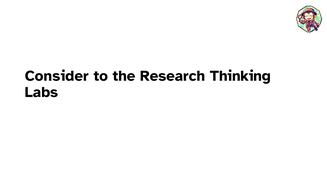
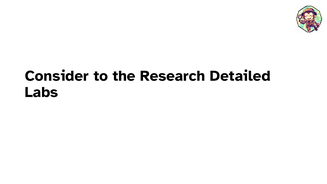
Thinking: Thinking -> Detailed (240, 76)
